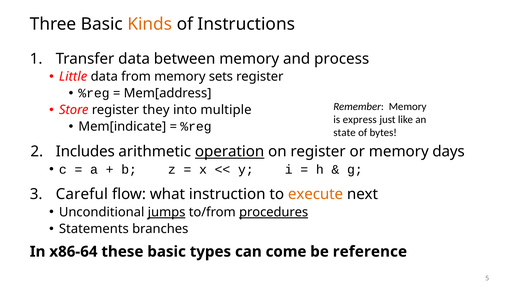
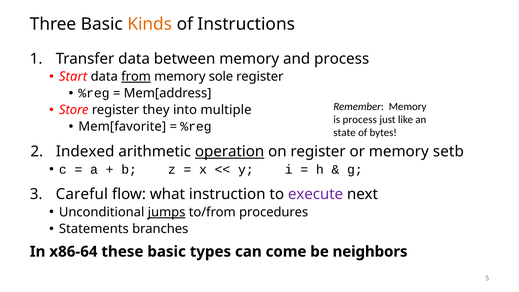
Little: Little -> Start (73, 77)
from underline: none -> present (136, 77)
sets: sets -> sole (221, 77)
is express: express -> process (360, 119)
Mem[indicate: Mem[indicate -> Mem[favorite (122, 127)
Includes: Includes -> Indexed (85, 152)
days: days -> setb (448, 152)
execute colour: orange -> purple (316, 194)
procedures underline: present -> none (274, 212)
reference: reference -> neighbors (370, 252)
